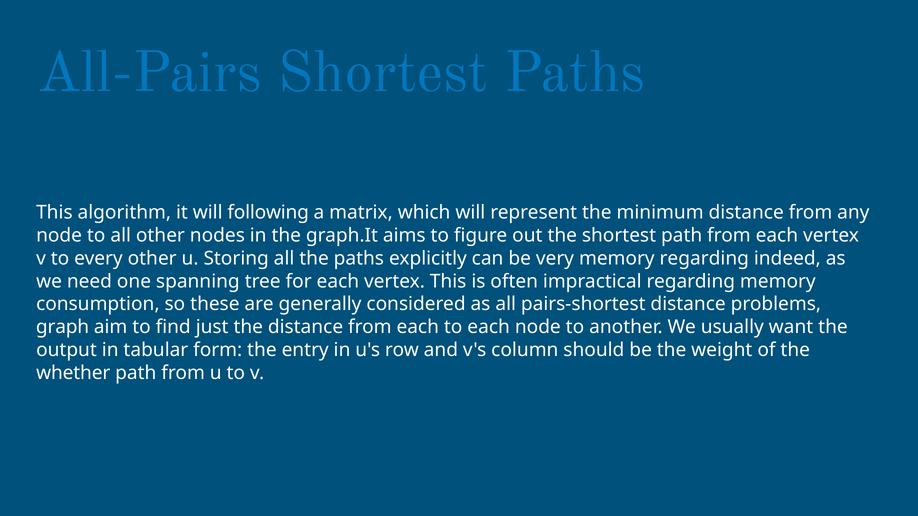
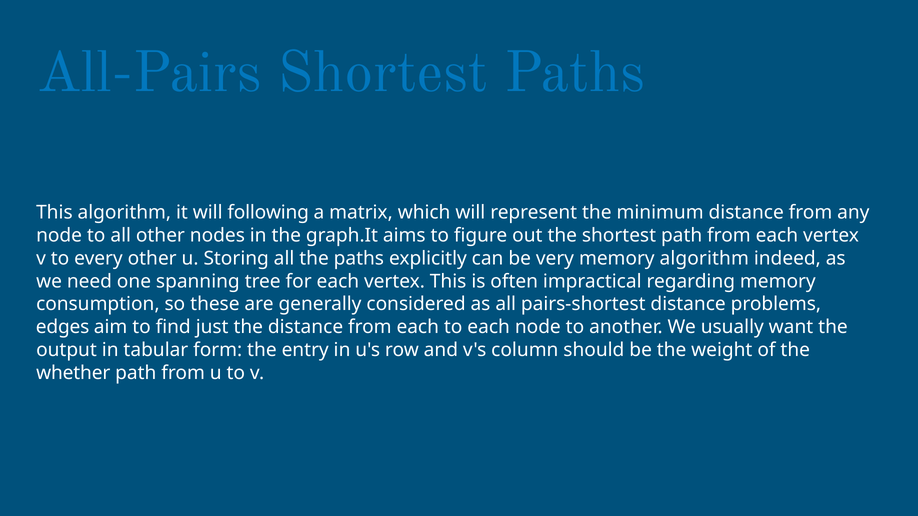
memory regarding: regarding -> algorithm (704, 259)
graph: graph -> edges (63, 327)
